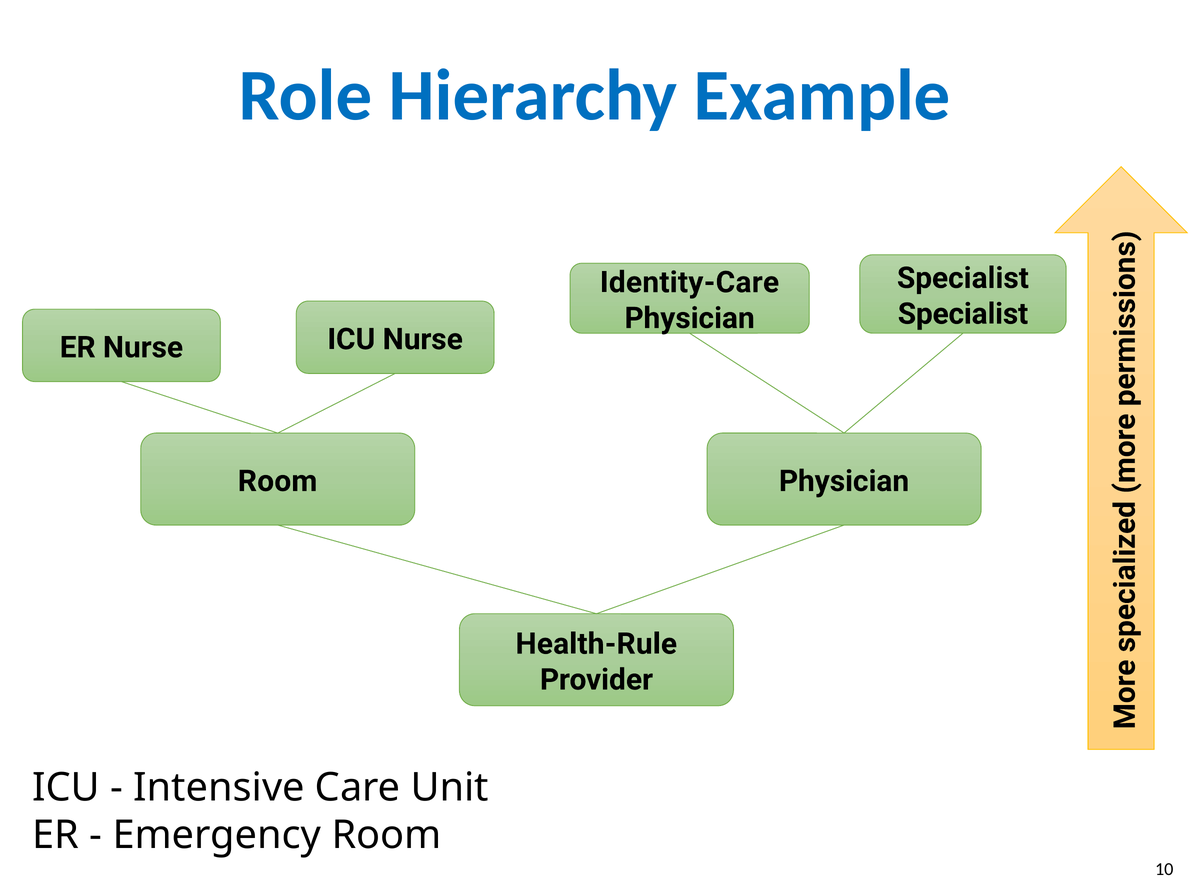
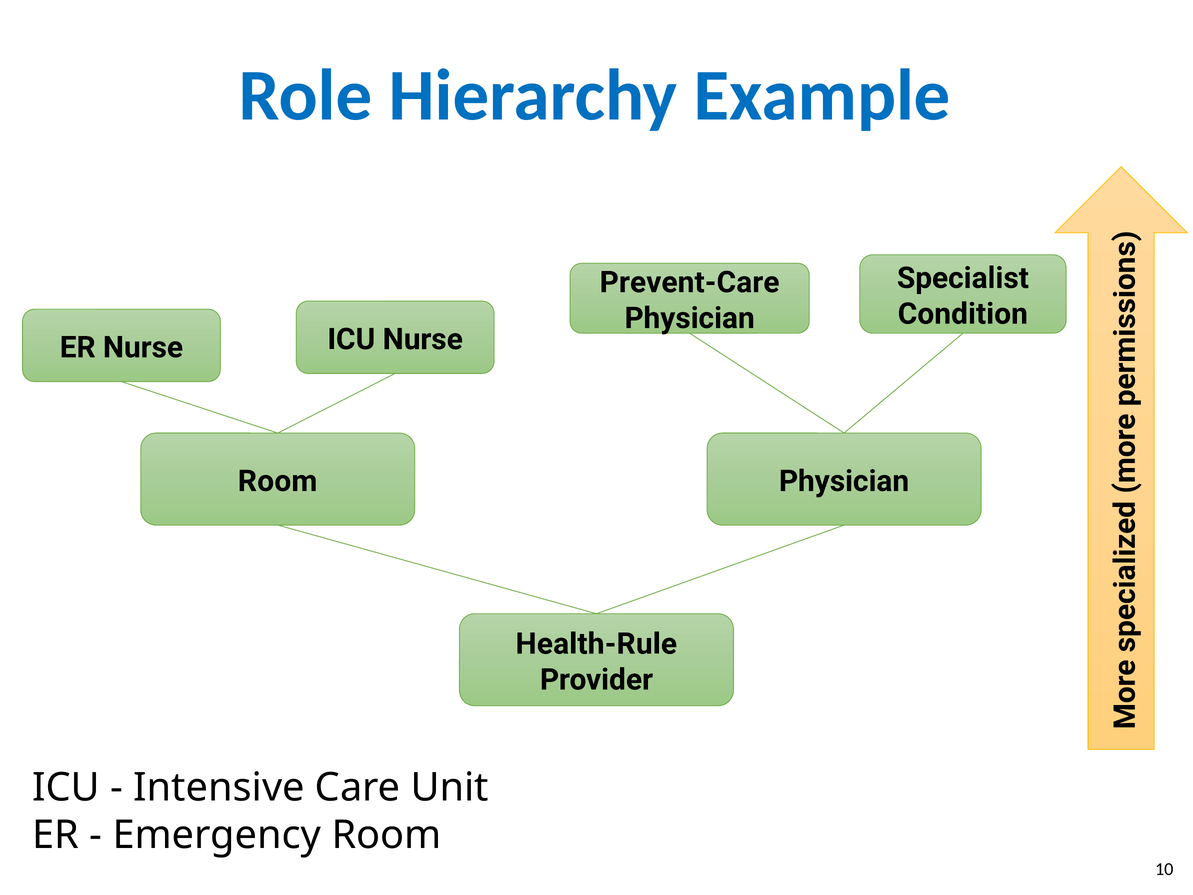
Identity-Care: Identity-Care -> Prevent-Care (690, 282)
Specialist: Specialist -> Condition (963, 314)
